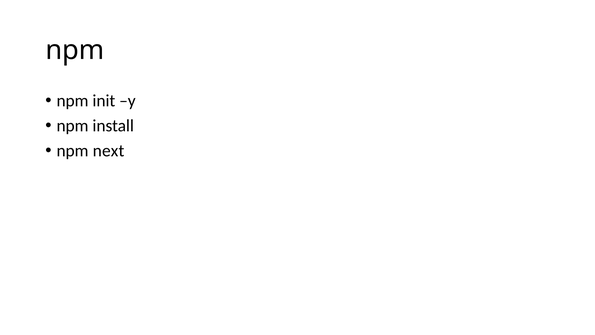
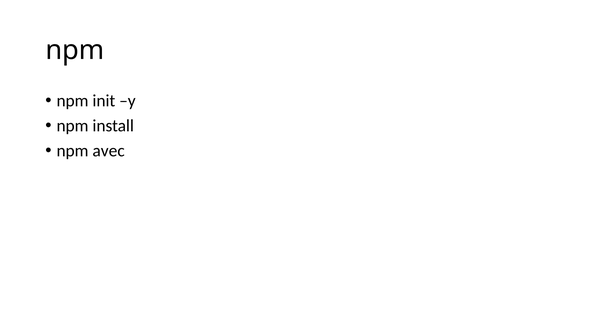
next: next -> avec (109, 150)
